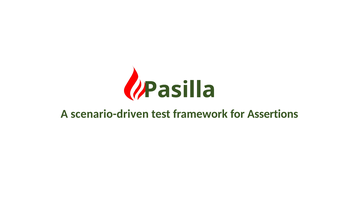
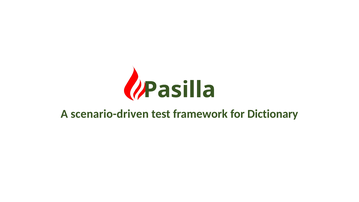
Assertions: Assertions -> Dictionary (273, 114)
